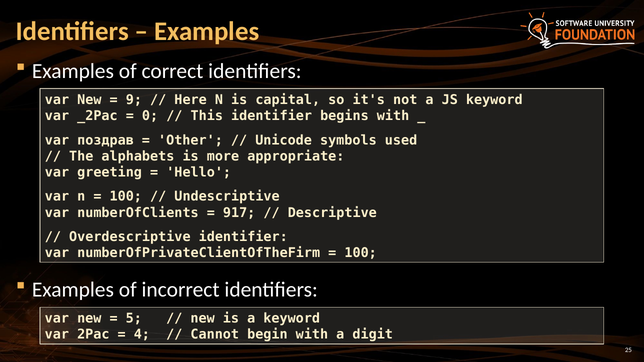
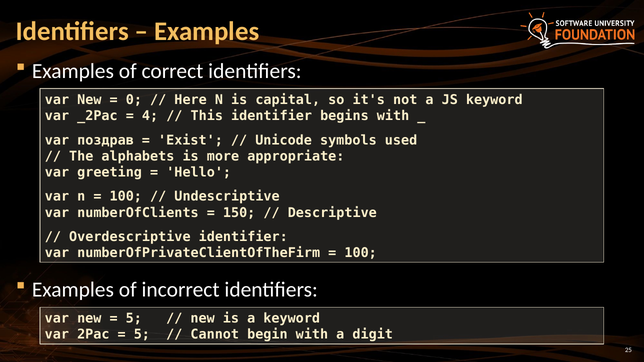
9: 9 -> 0 (134, 100)
0: 0 -> 4 (150, 116)
Other: Other -> Exist (190, 140)
917: 917 -> 150 (239, 213)
4: 4 -> 5 (142, 335)
